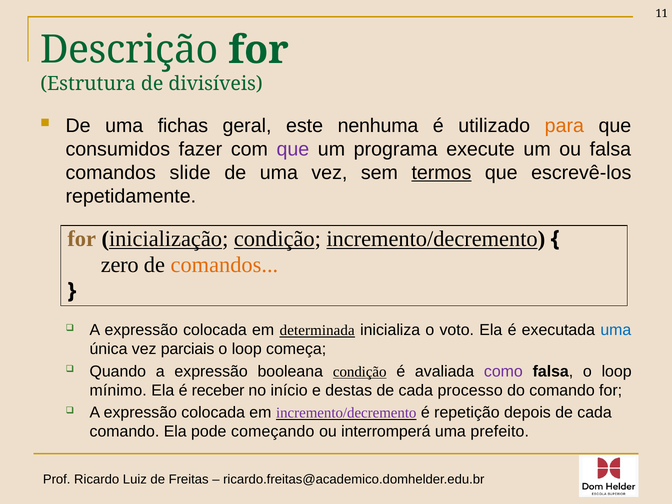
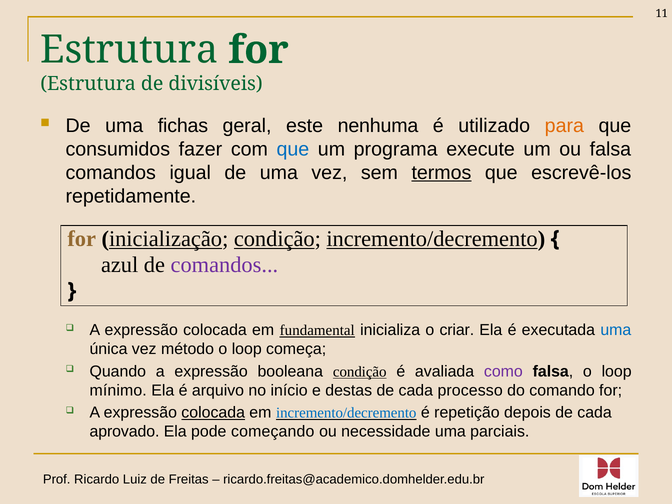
Descrição: Descrição -> Estrutura (129, 50)
que colour: purple -> blue (293, 149)
slide: slide -> igual (190, 173)
zero: zero -> azul (120, 265)
comandos colour: orange -> purple (224, 265)
determinada: determinada -> fundamental (317, 330)
voto: voto -> criar (457, 330)
parciais: parciais -> método (188, 349)
receber: receber -> arquivo (218, 390)
colocada underline: none -> present (213, 413)
incremento/decremento colour: purple -> blue (346, 413)
comando: comando -> aprovado (124, 432)
interromperá: interromperá -> necessidade (386, 432)
prefeito: prefeito -> parciais (500, 432)
